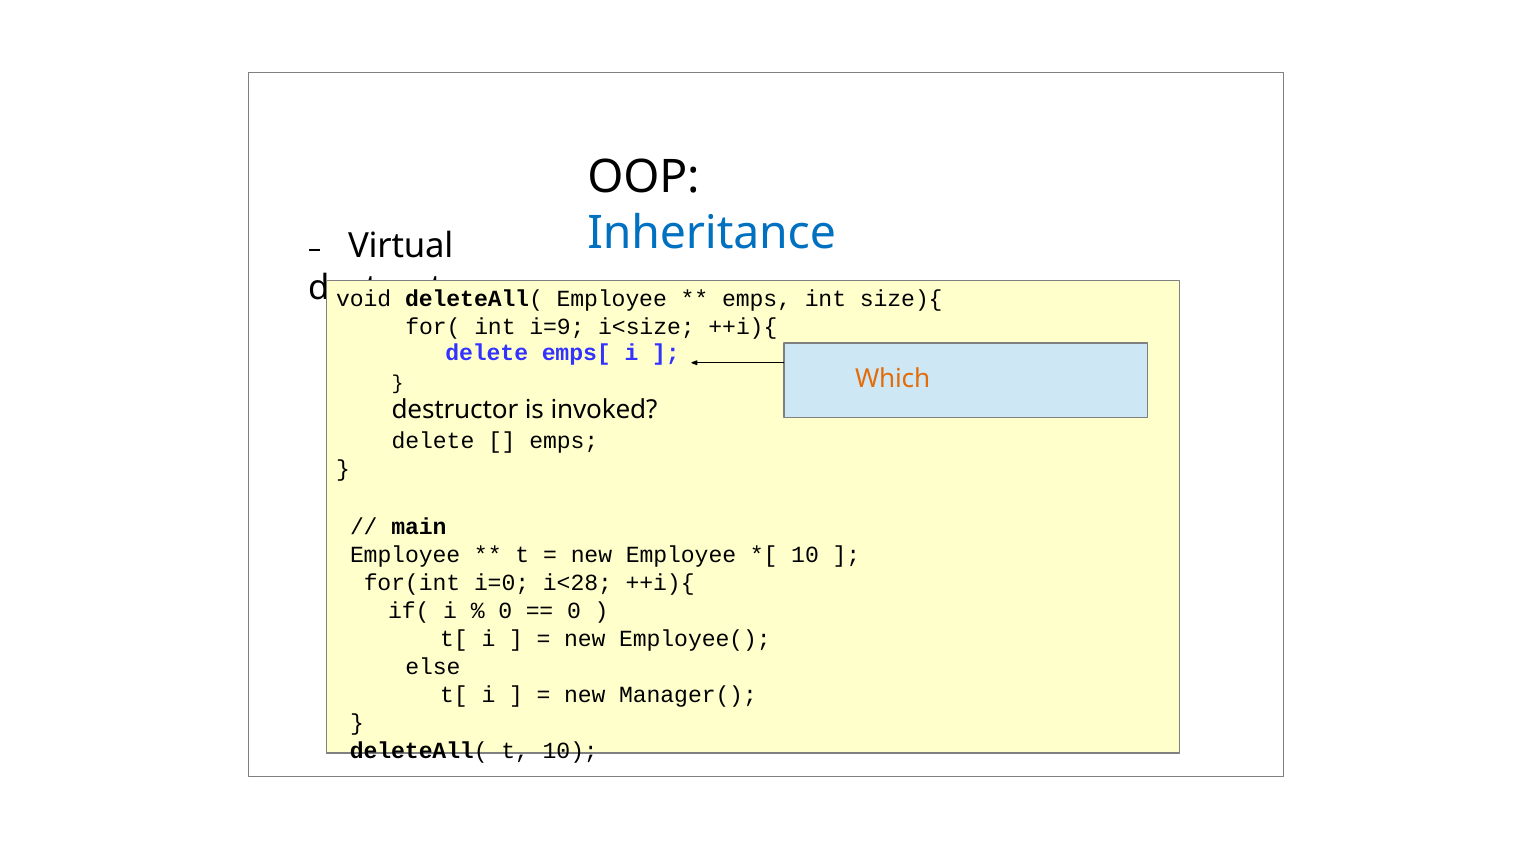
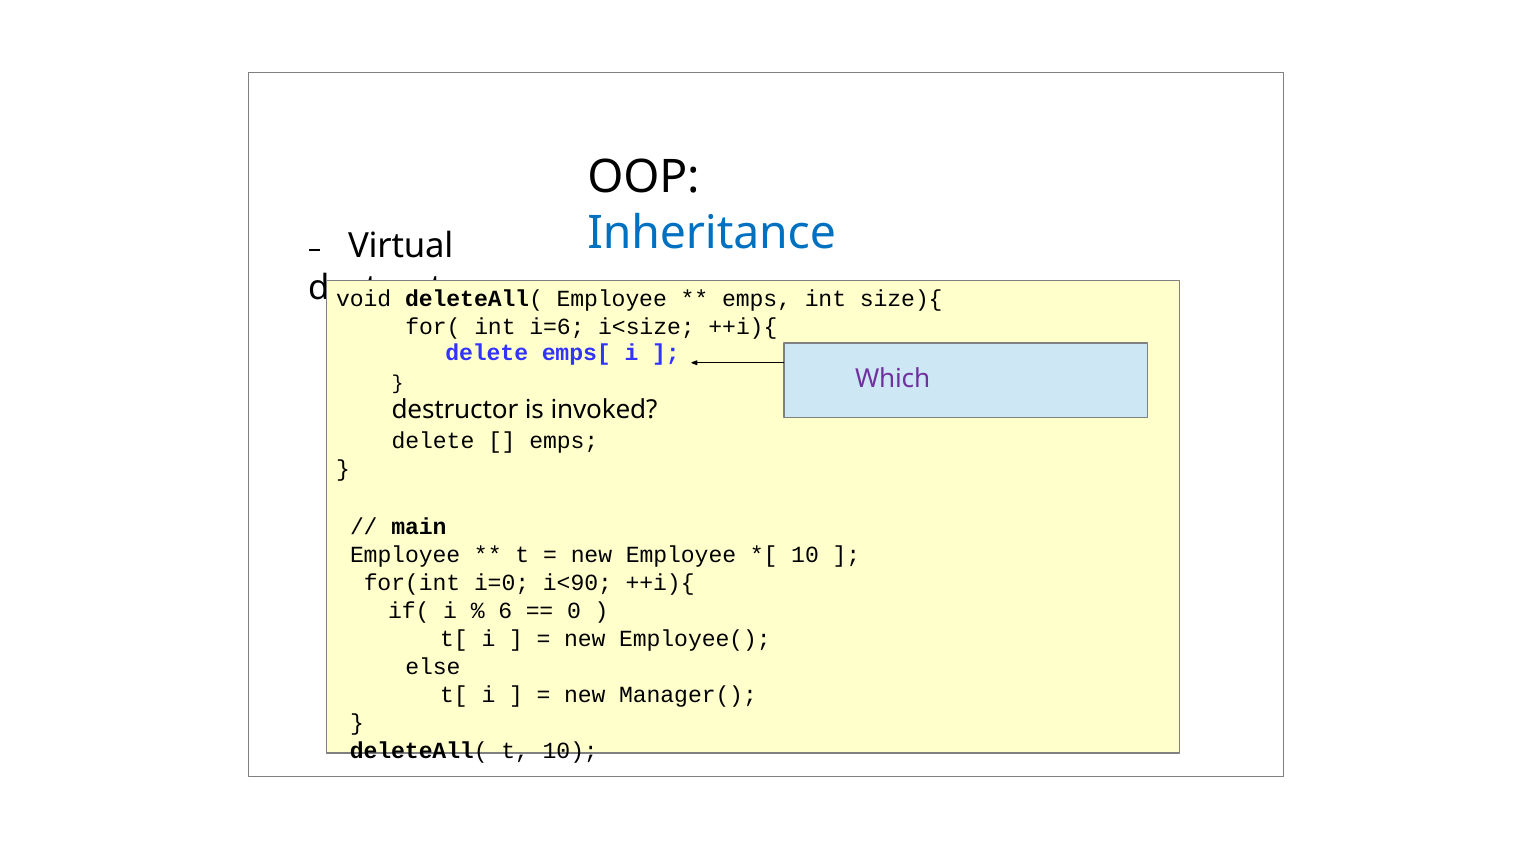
i=9: i=9 -> i=6 (557, 328)
Which colour: orange -> purple (893, 379)
i<28: i<28 -> i<90 (577, 583)
0: 0 -> 6 (505, 611)
